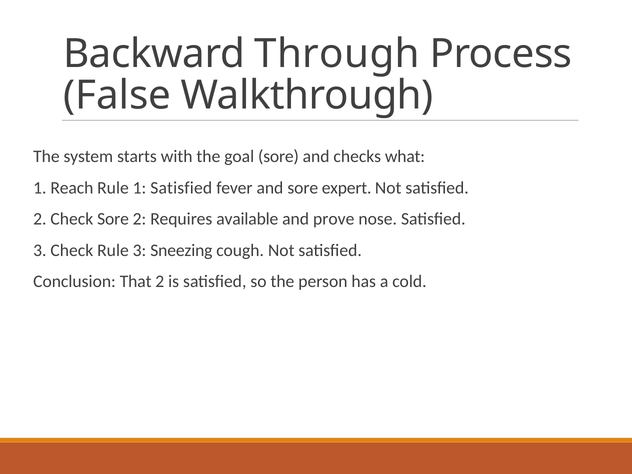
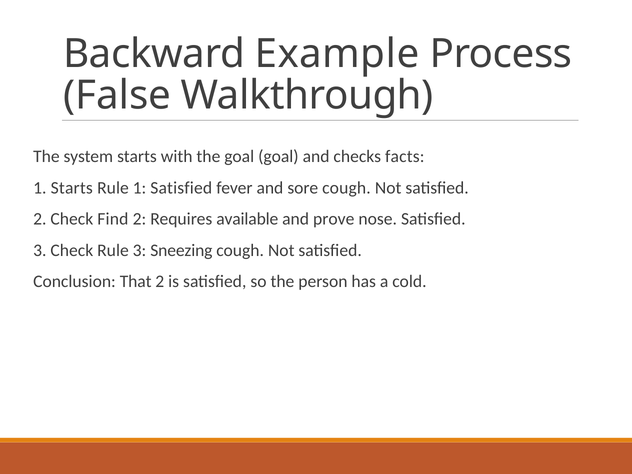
Through: Through -> Example (337, 54)
goal sore: sore -> goal (278, 157)
what: what -> facts (405, 157)
1 Reach: Reach -> Starts (72, 188)
sore expert: expert -> cough (346, 188)
Check Sore: Sore -> Find (113, 219)
